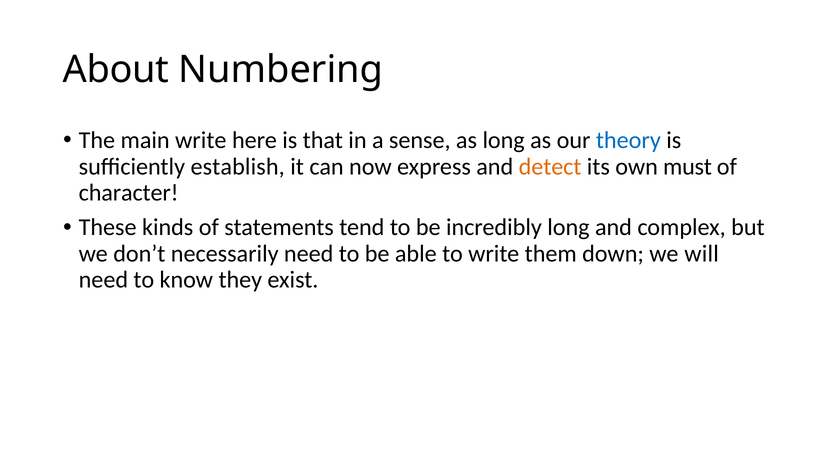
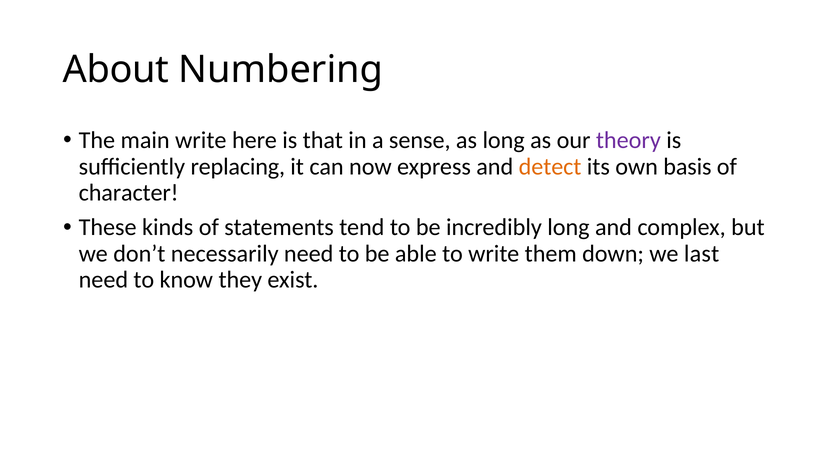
theory colour: blue -> purple (628, 140)
establish: establish -> replacing (238, 166)
must: must -> basis (687, 166)
will: will -> last (702, 253)
